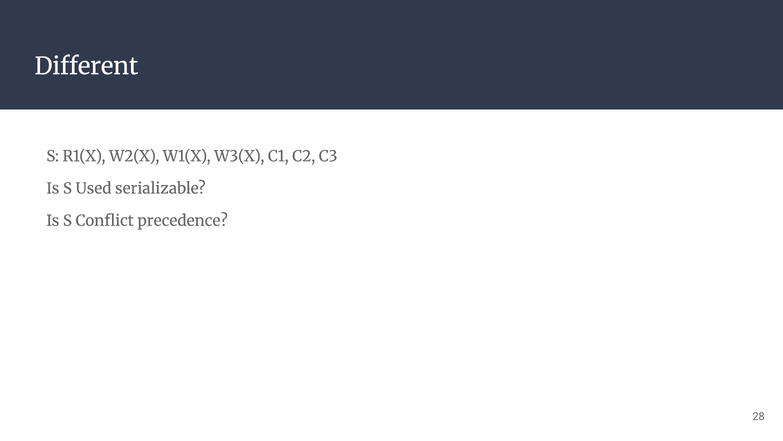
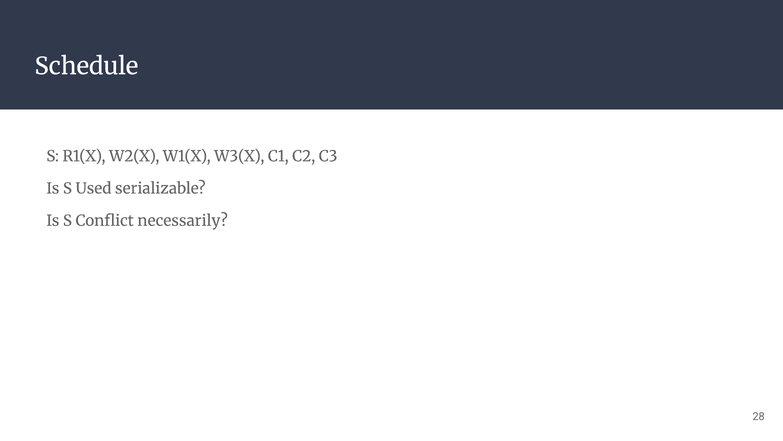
Different: Different -> Schedule (86, 66)
precedence: precedence -> necessarily (183, 221)
